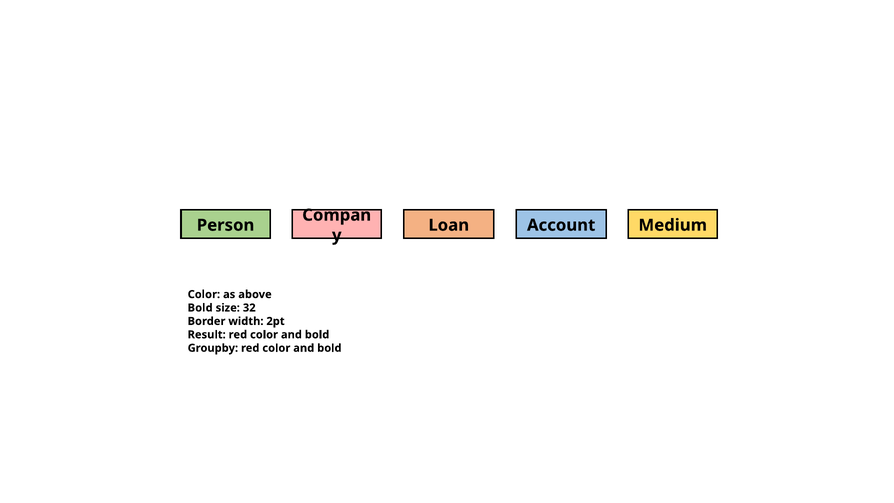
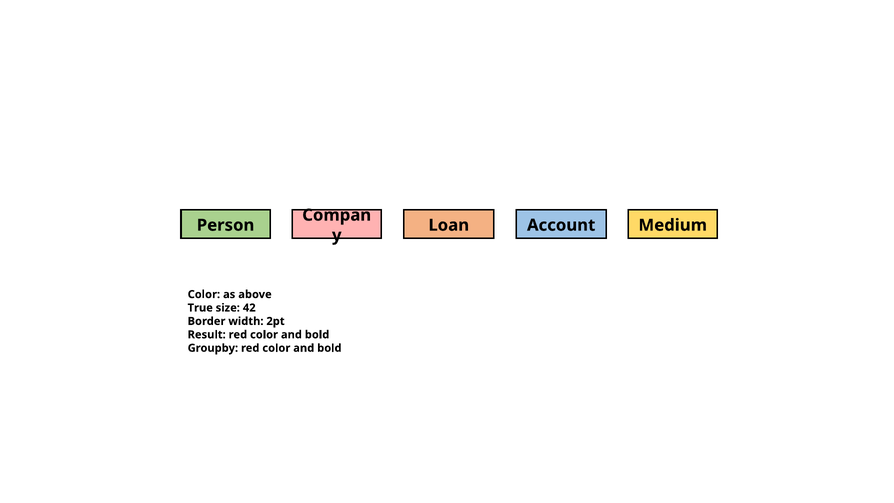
Bold: Bold -> True (200, 308)
32: 32 -> 42 (249, 308)
